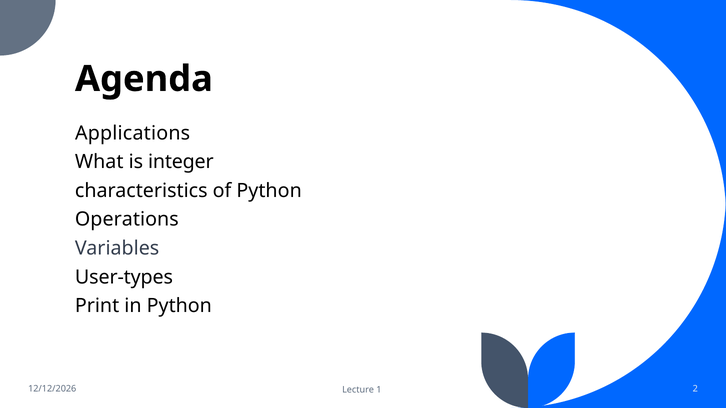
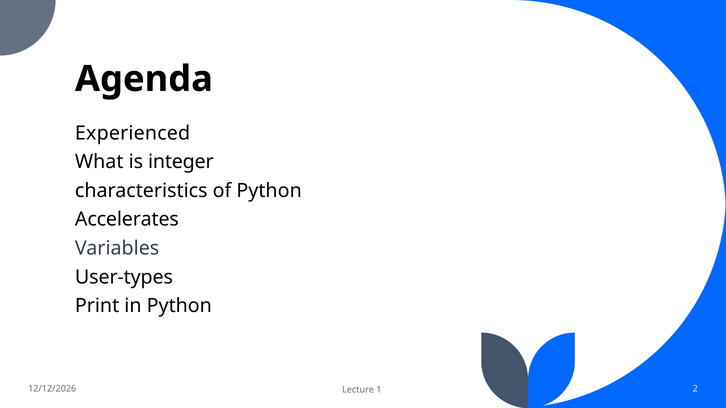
Applications: Applications -> Experienced (133, 133)
Operations: Operations -> Accelerates (127, 220)
